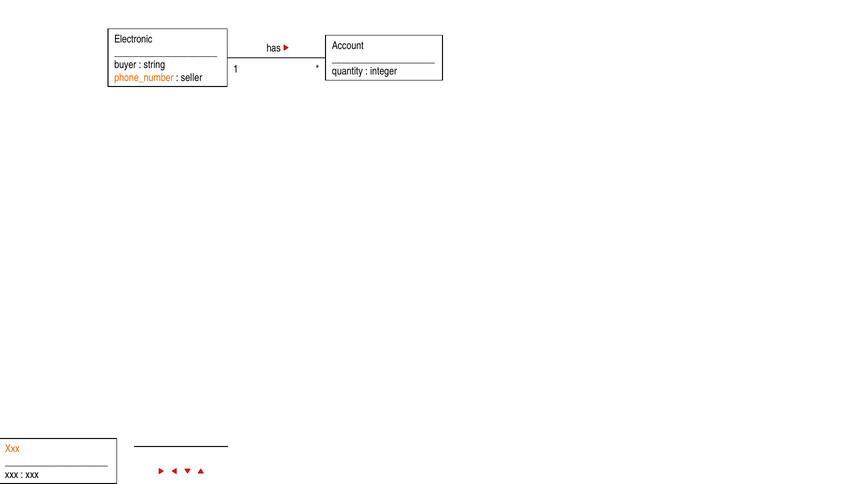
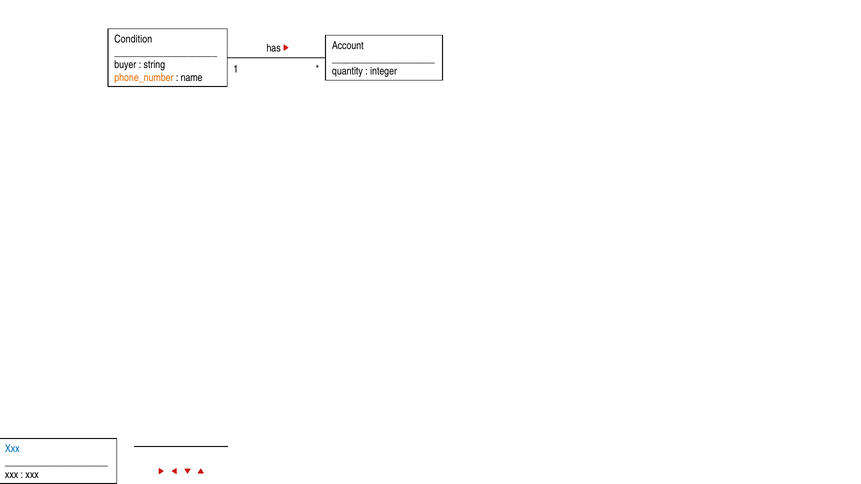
Electronic: Electronic -> Condition (133, 39)
seller: seller -> name (192, 78)
Xxx colour: orange -> blue (12, 449)
